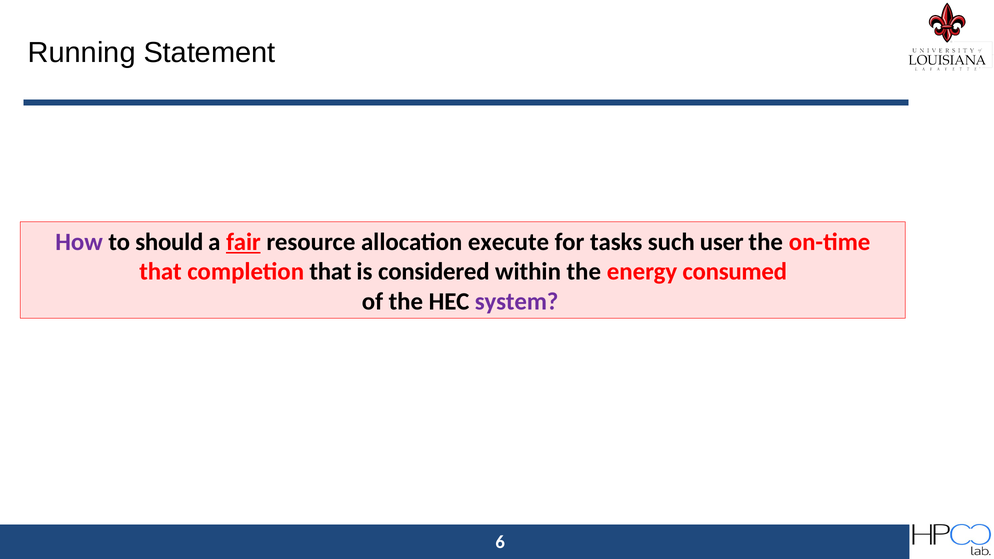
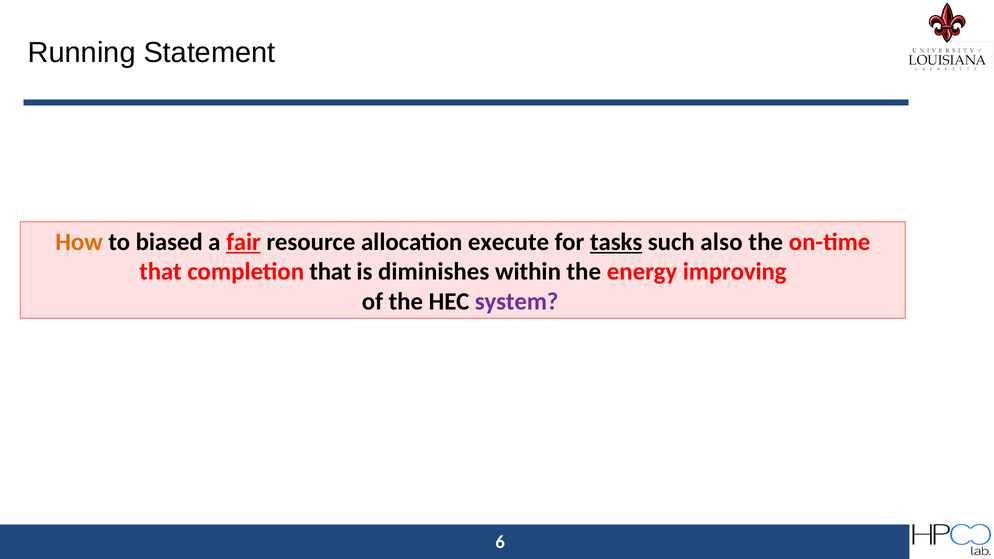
How colour: purple -> orange (79, 242)
should: should -> biased (169, 242)
tasks underline: none -> present (616, 242)
user: user -> also (722, 242)
considered: considered -> diminishes (434, 272)
consumed: consumed -> improving (735, 272)
